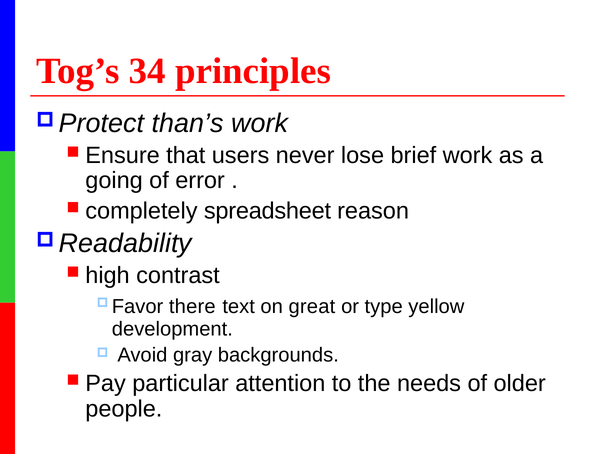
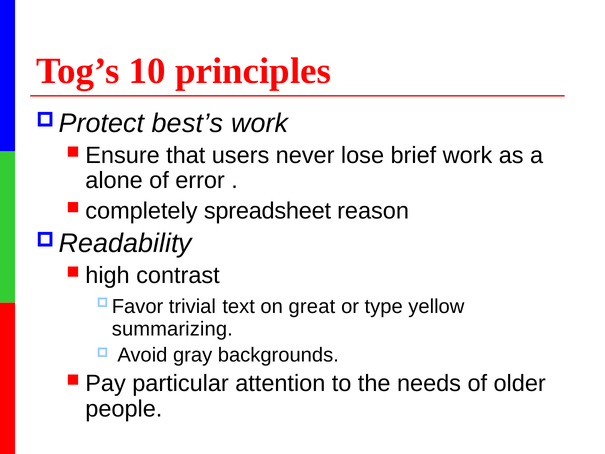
34: 34 -> 10 (147, 71)
than’s: than’s -> best’s (188, 123)
going: going -> alone (114, 181)
there: there -> trivial (192, 307)
development: development -> summarizing (172, 329)
